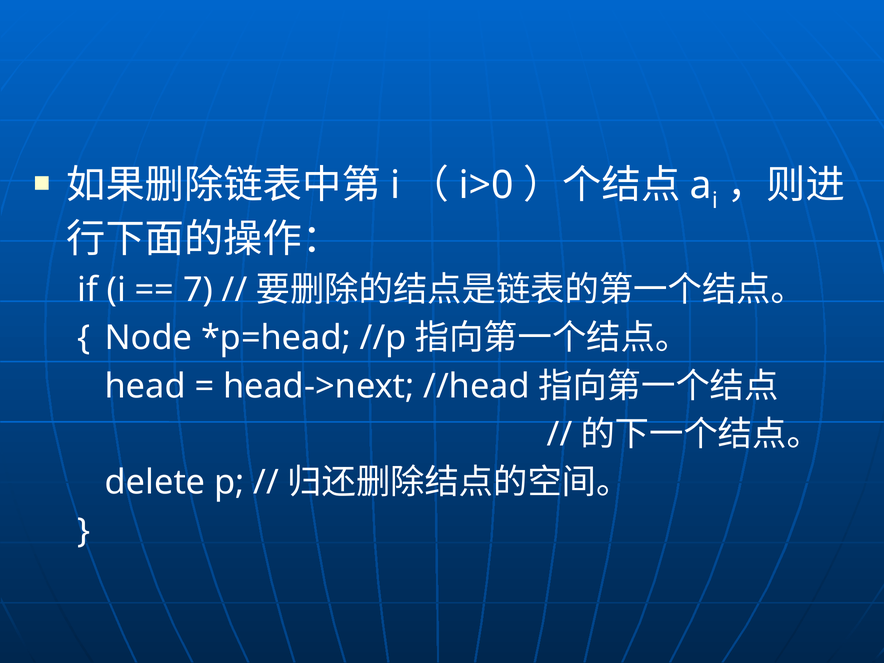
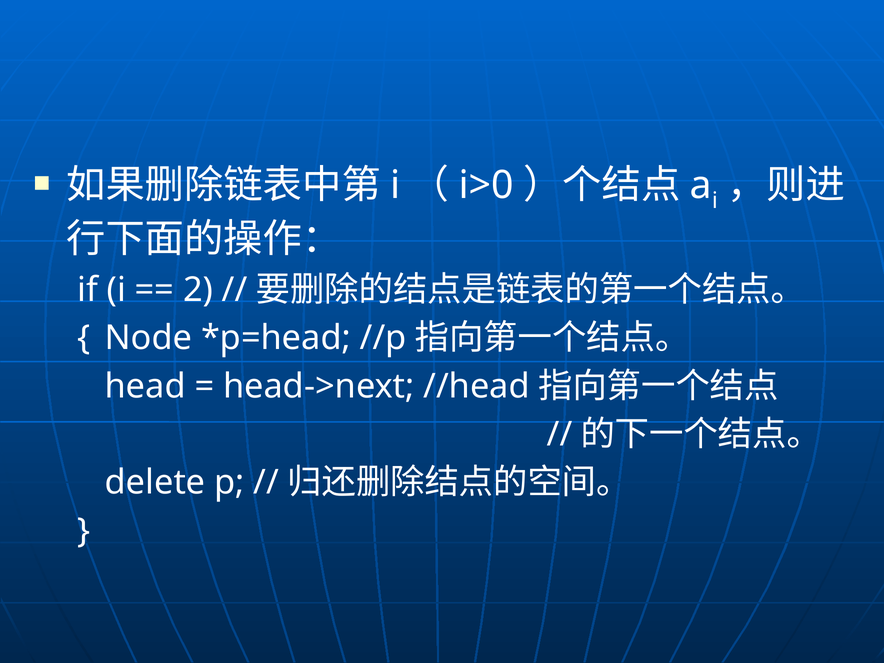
7: 7 -> 2 (198, 290)
